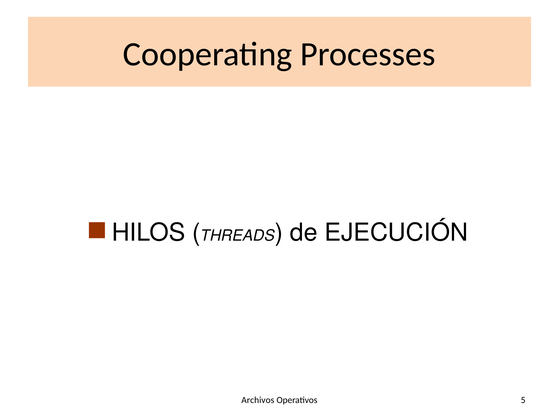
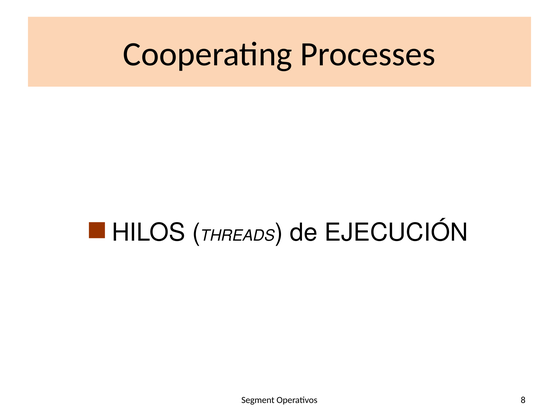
Archivos: Archivos -> Segment (258, 400)
5: 5 -> 8 (523, 400)
